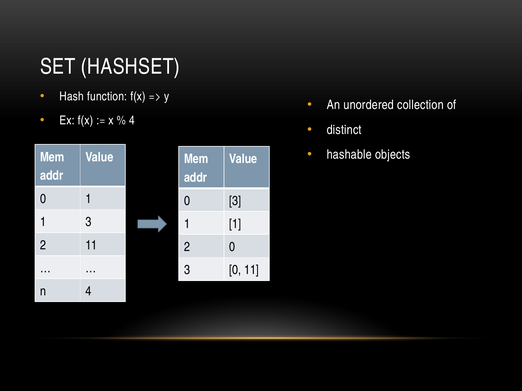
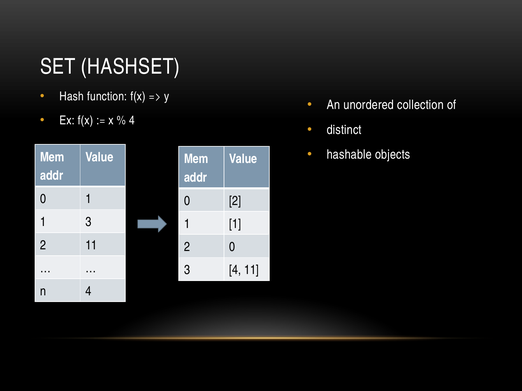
3: 3 -> 2 (235, 201)
3 0: 0 -> 4 (235, 270)
